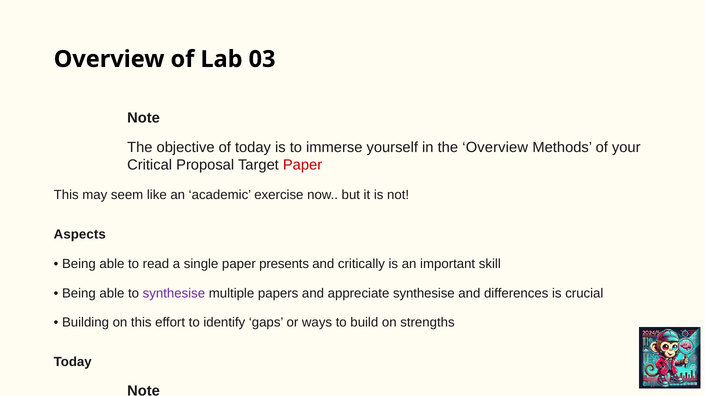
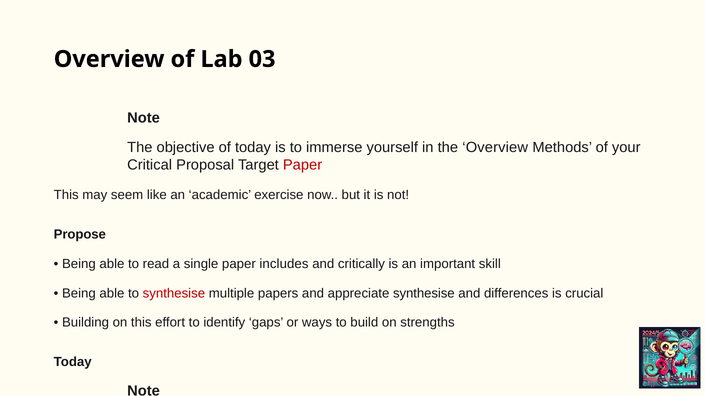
Aspects: Aspects -> Propose (80, 235)
paper presents: presents -> includes (284, 264)
synthesise colour: purple -> red (174, 294)
